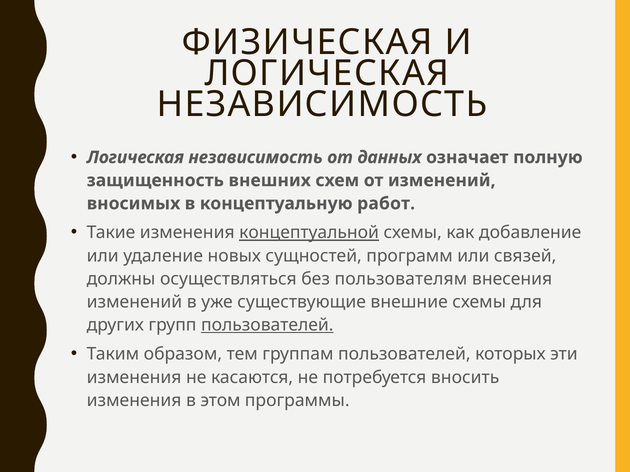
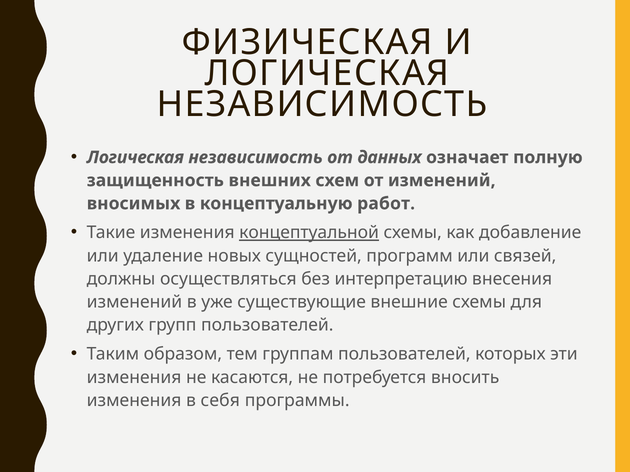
пользователям: пользователям -> интерпретацию (401, 279)
пользователей underline: present -> none (267, 325)
этом: этом -> себя (220, 401)
